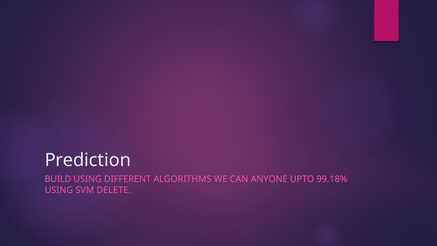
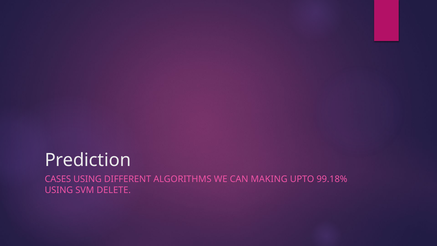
BUILD: BUILD -> CASES (58, 179)
ANYONE: ANYONE -> MAKING (269, 179)
